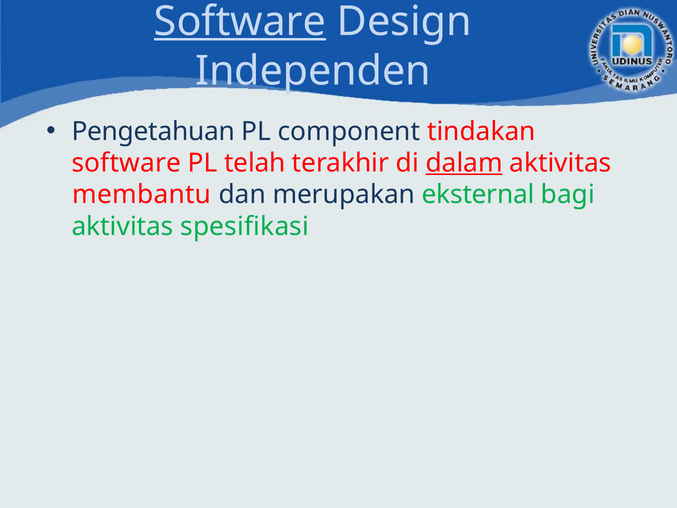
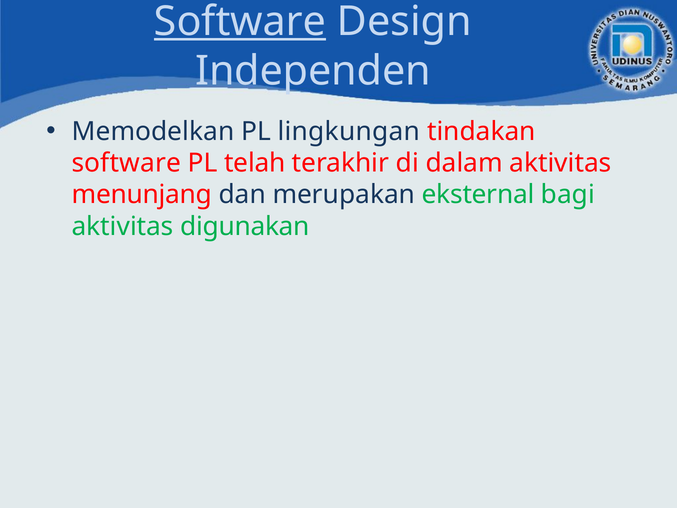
Pengetahuan: Pengetahuan -> Memodelkan (153, 131)
component: component -> lingkungan (349, 131)
dalam underline: present -> none (464, 163)
membantu: membantu -> menunjang (142, 195)
spesifikasi: spesifikasi -> digunakan (245, 226)
